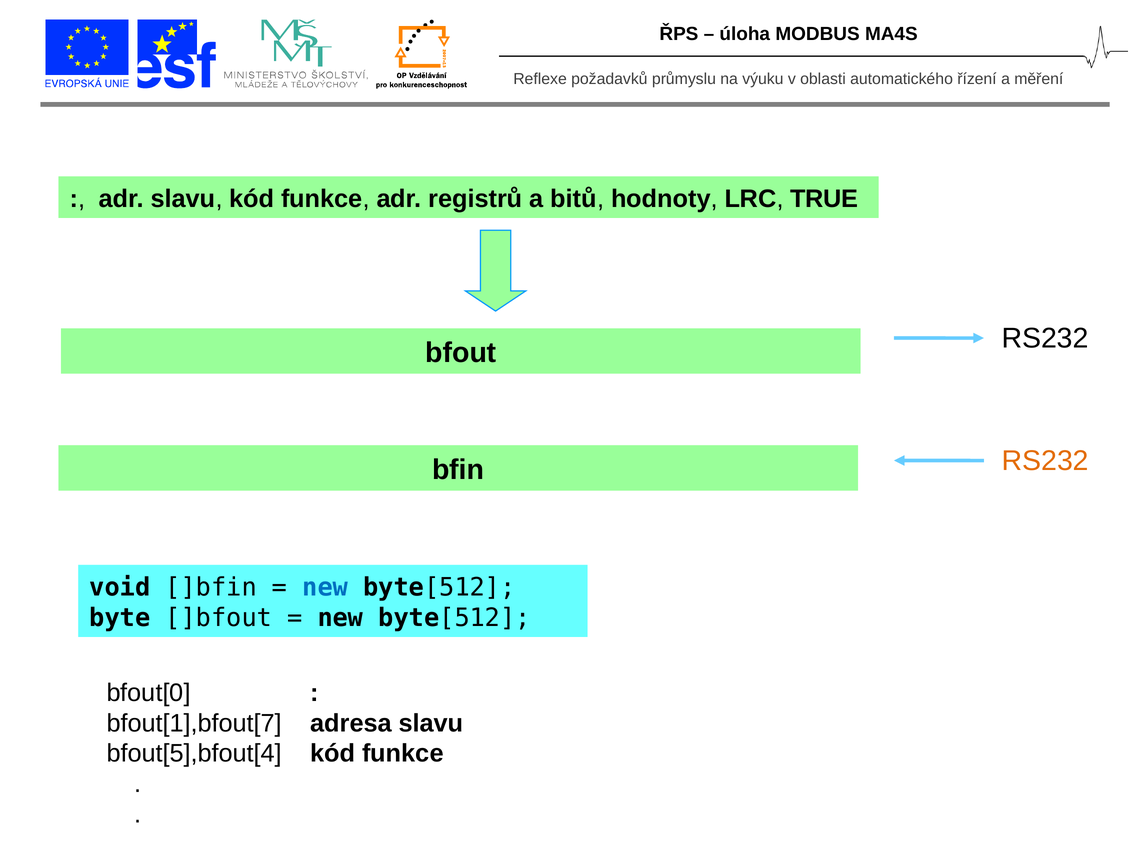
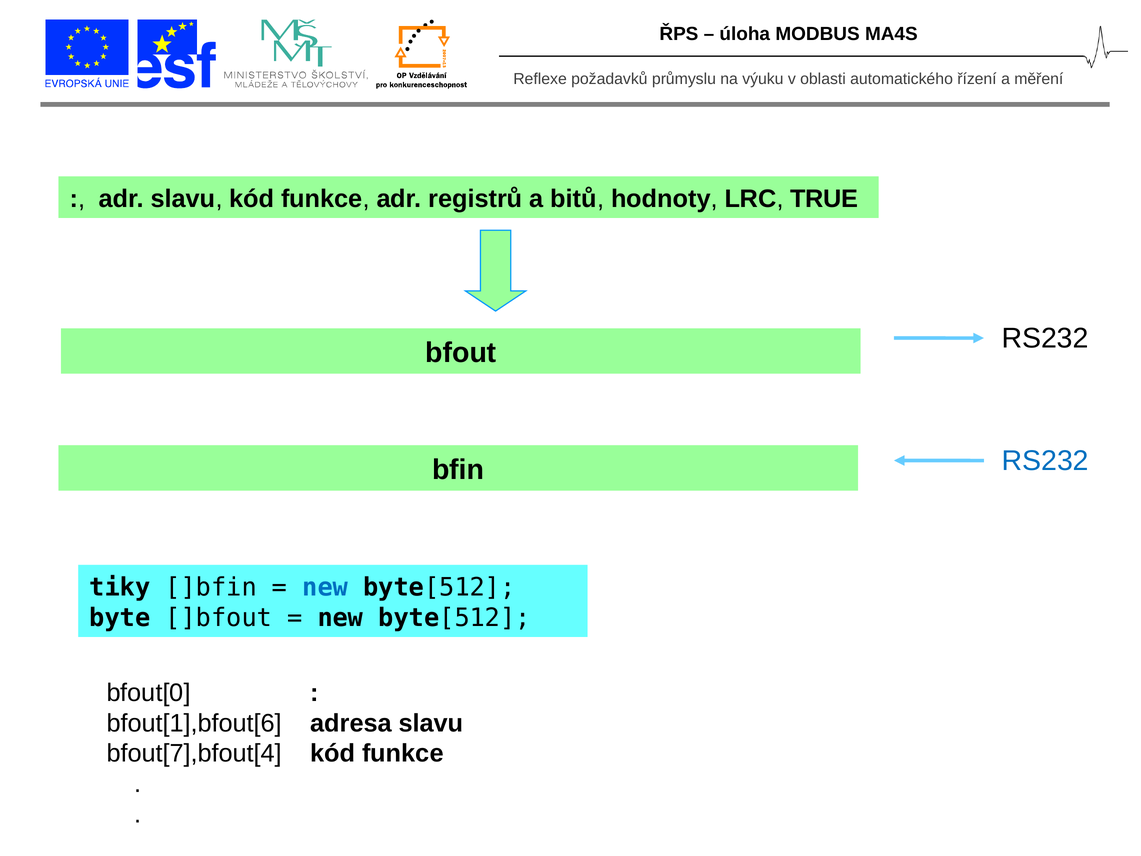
RS232 colour: orange -> blue (1045, 461)
void: void -> tiky (120, 587)
bfout[1],bfout[7: bfout[1],bfout[7 -> bfout[1],bfout[6 (194, 723)
bfout[5],bfout[4: bfout[5],bfout[4 -> bfout[7],bfout[4 (194, 753)
